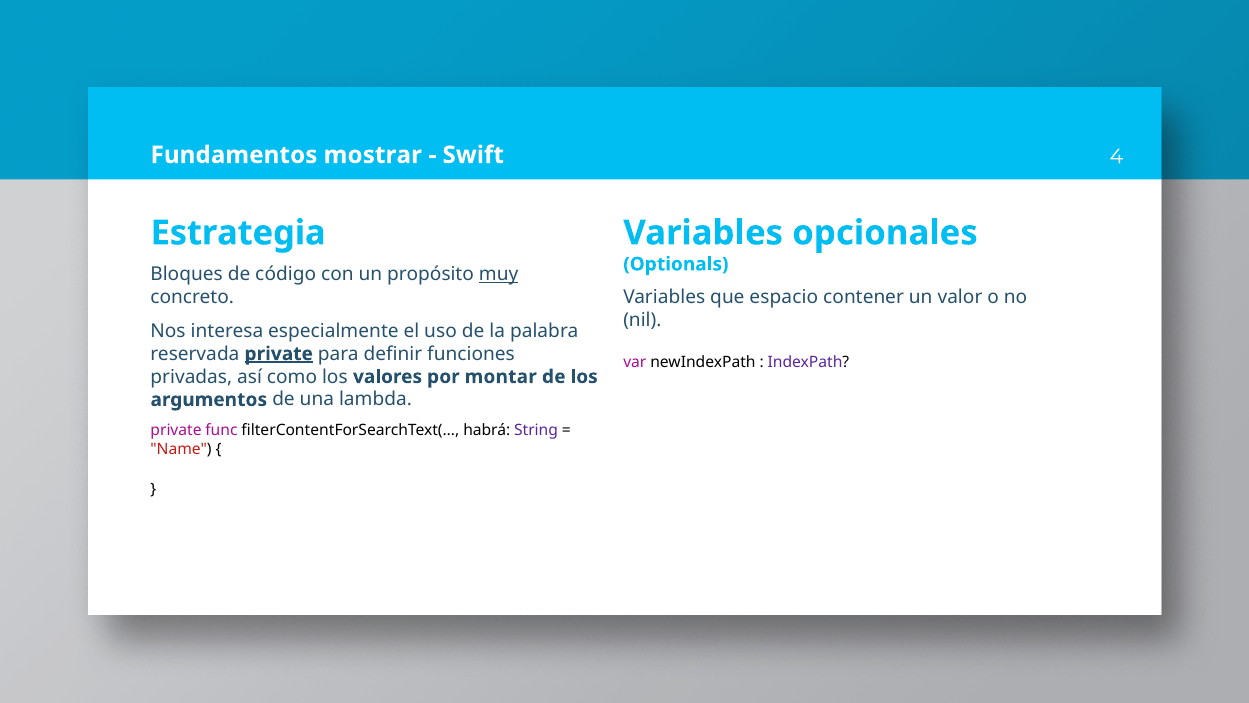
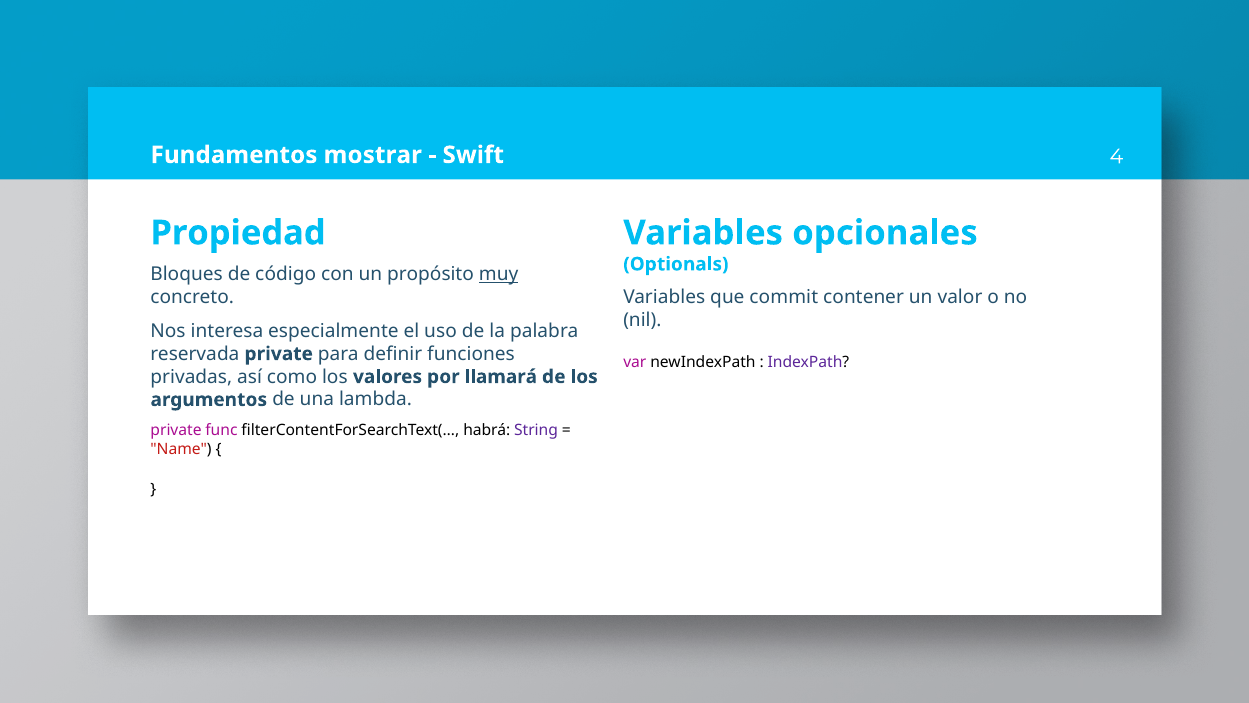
Estrategia: Estrategia -> Propiedad (238, 233)
espacio: espacio -> commit (784, 297)
private underline: present -> none (279, 354)
montar: montar -> llamará (501, 377)
